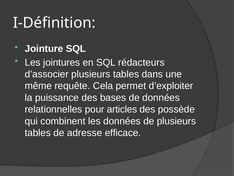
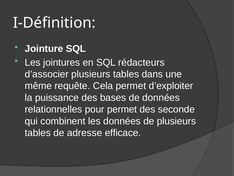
pour articles: articles -> permet (122, 109)
possède: possède -> seconde (176, 109)
